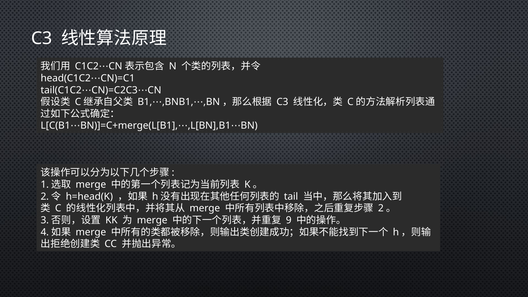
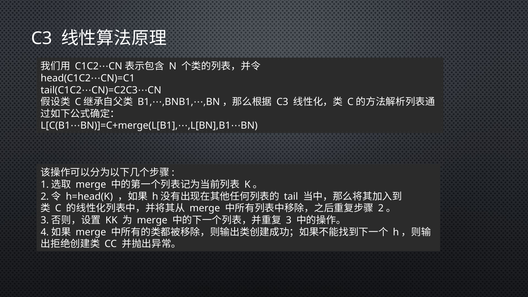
9: 9 -> 3 (289, 220)
